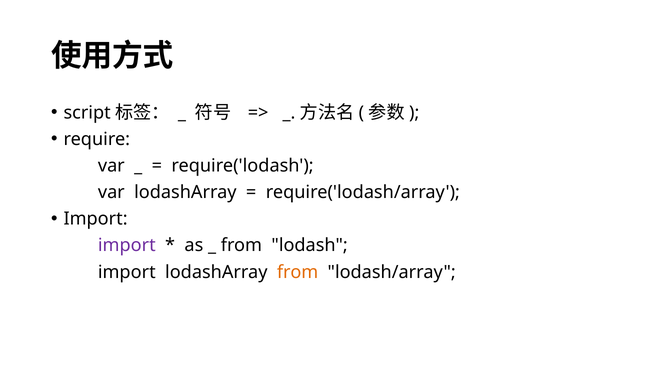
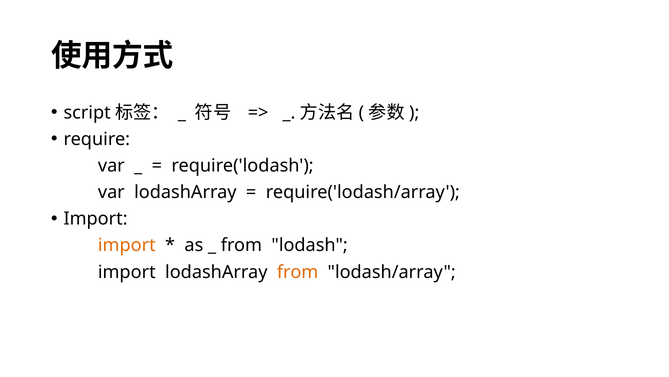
import colour: purple -> orange (127, 245)
